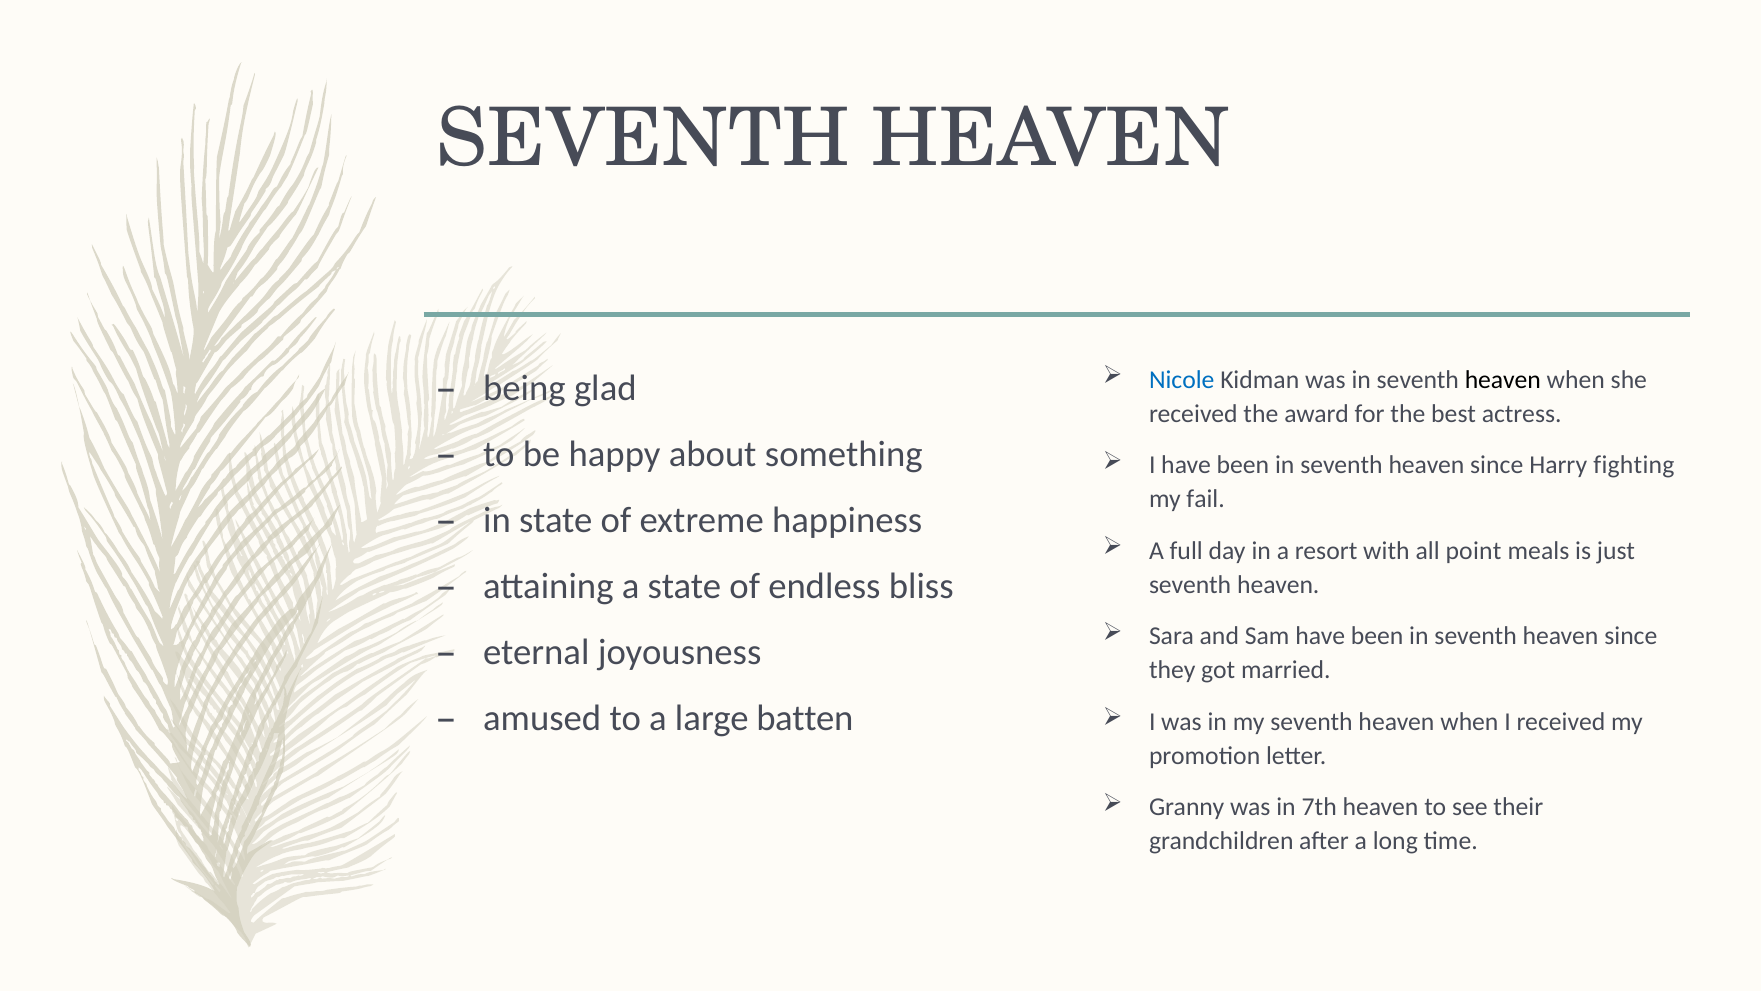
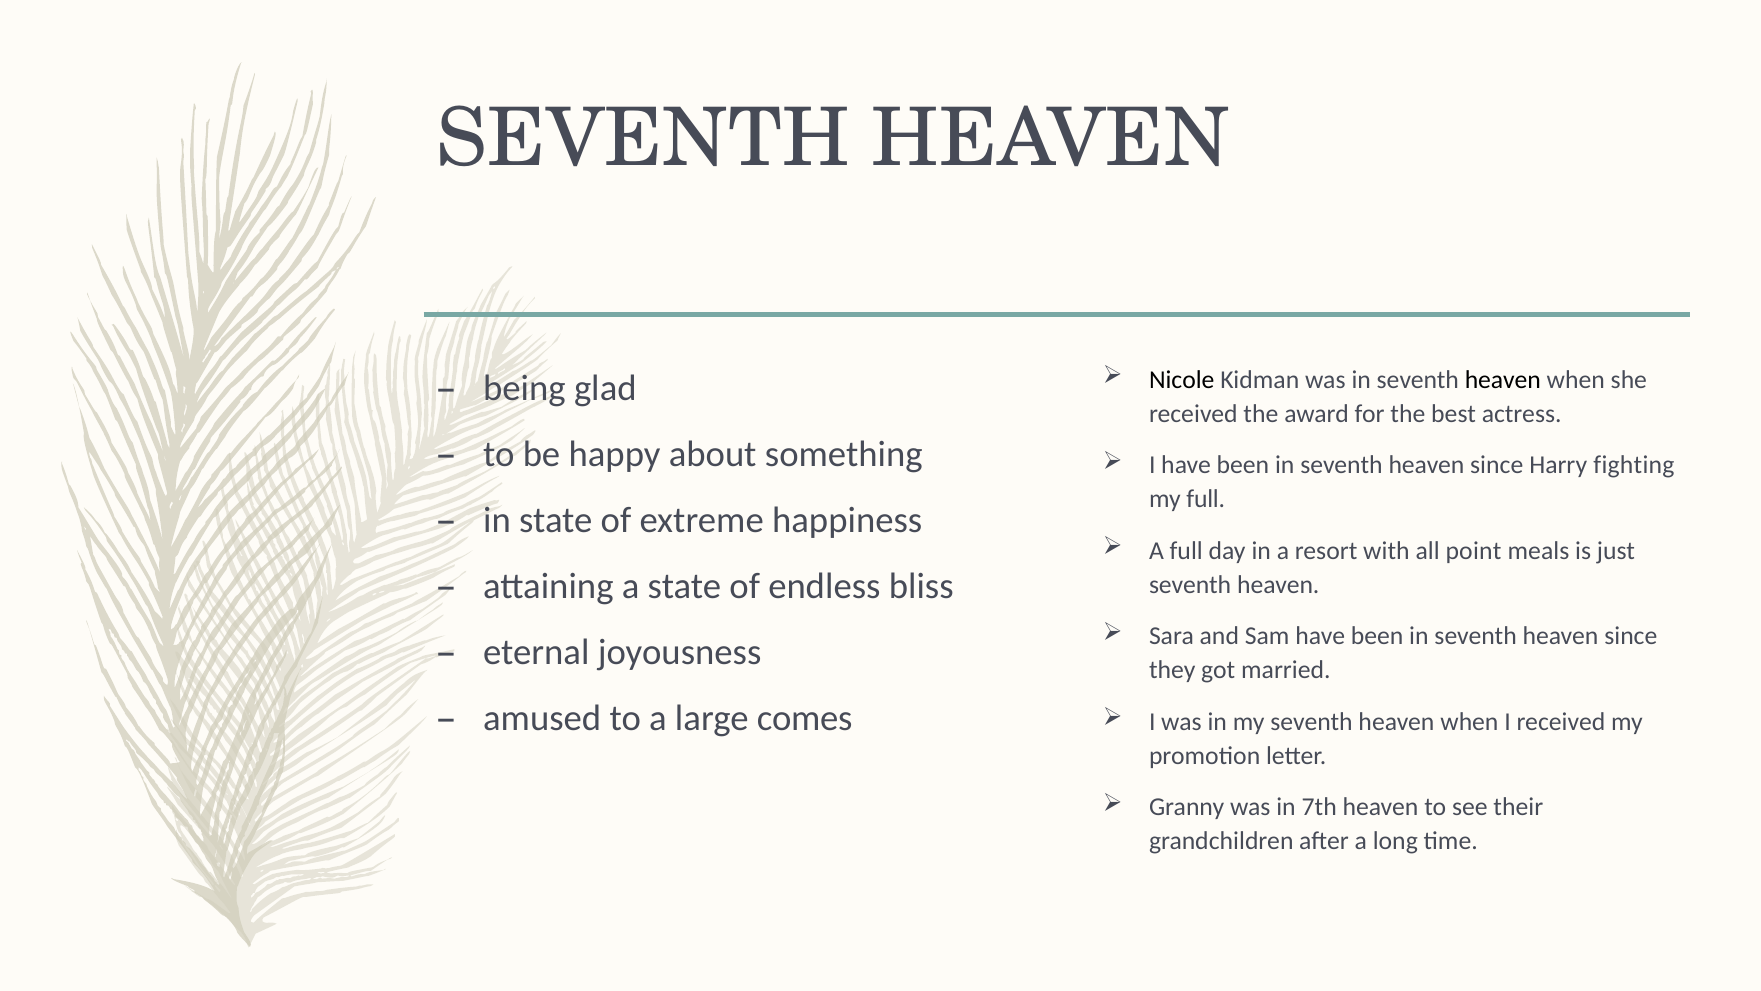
Nicole colour: blue -> black (1182, 379)
my fail: fail -> full (1206, 499)
batten: batten -> comes (805, 718)
